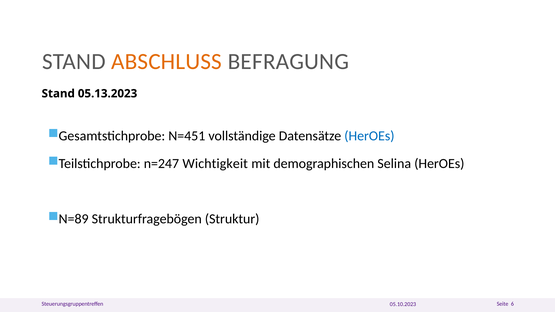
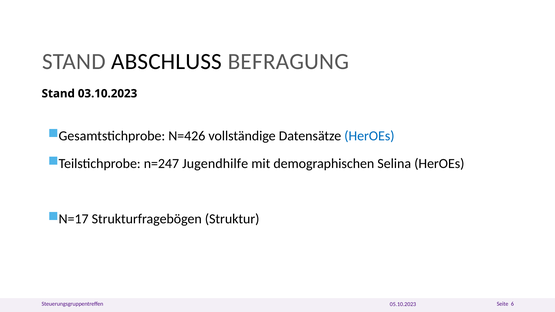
ABSCHLUSS colour: orange -> black (167, 62)
05.13.2023: 05.13.2023 -> 03.10.2023 (108, 94)
N=451: N=451 -> N=426 (187, 136)
Wichtigkeit: Wichtigkeit -> Jugendhilfe (215, 164)
N=89: N=89 -> N=17 (74, 219)
